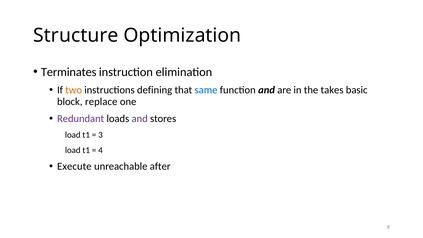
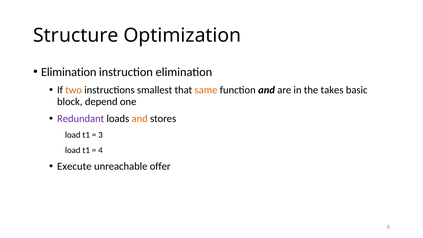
Terminates: Terminates -> Elimination (69, 72)
defining: defining -> smallest (155, 90)
same colour: blue -> orange (206, 90)
replace: replace -> depend (101, 102)
and colour: purple -> orange (140, 119)
after: after -> offer (160, 166)
